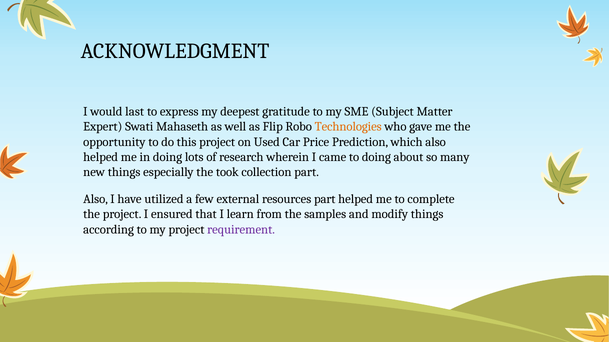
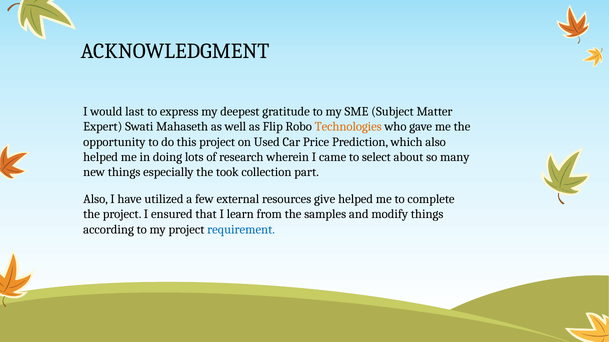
to doing: doing -> select (376, 157)
resources part: part -> give (325, 199)
requirement colour: purple -> blue (241, 230)
